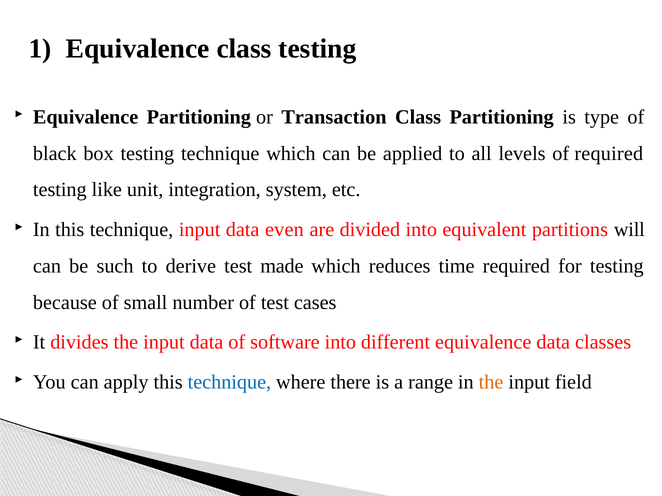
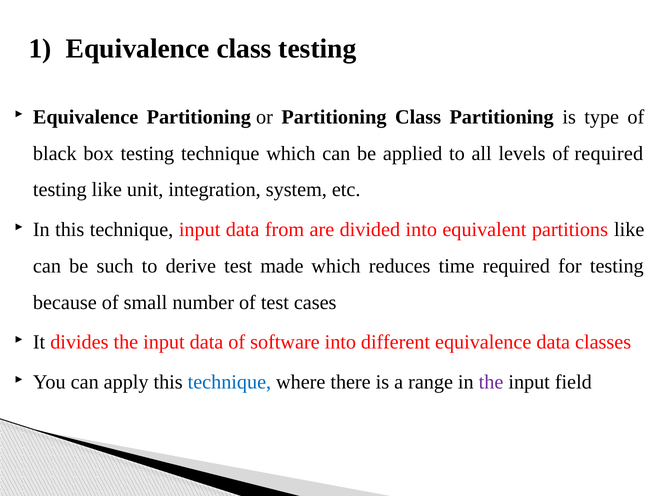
or Transaction: Transaction -> Partitioning (334, 117)
even: even -> from (285, 230)
partitions will: will -> like (629, 230)
the colour: orange -> purple (491, 383)
